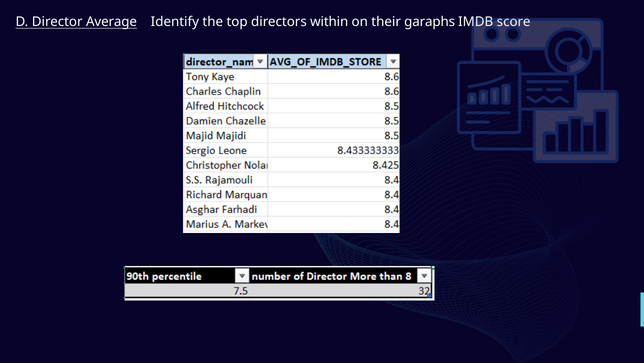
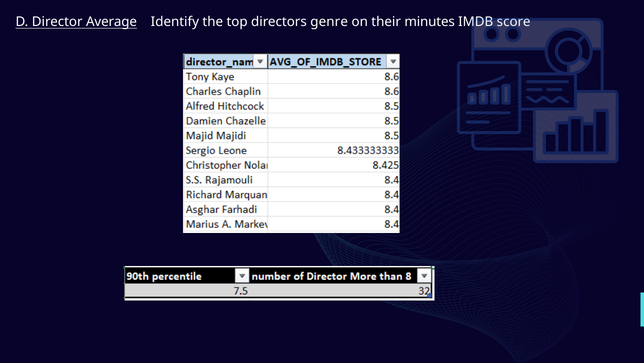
within: within -> genre (329, 22)
garaphs: garaphs -> minutes (430, 22)
